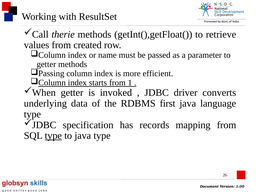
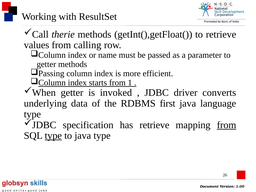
created: created -> calling (87, 45)
has records: records -> retrieve (154, 125)
from underline: none -> present (227, 125)
